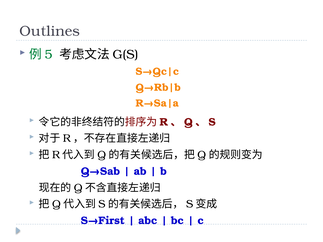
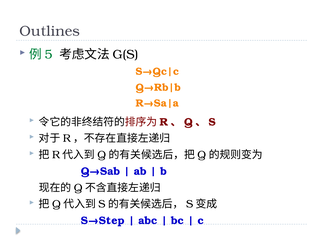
S→First: S→First -> S→Step (103, 221)
